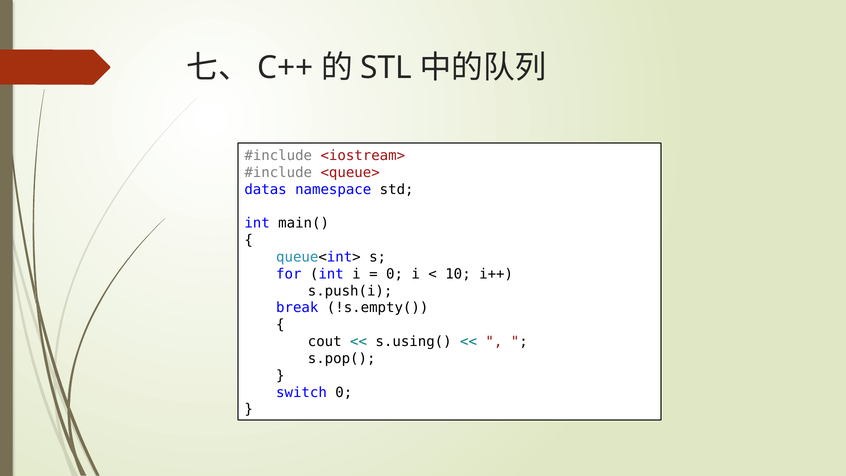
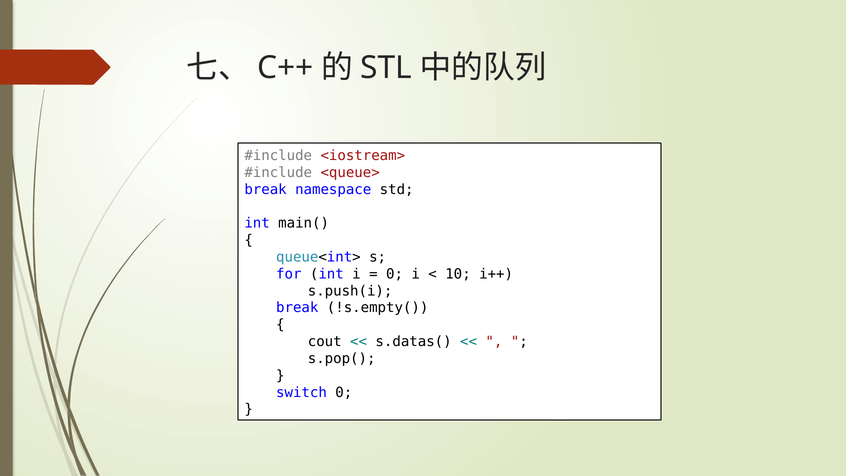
datas: datas -> break (266, 189)
s.using(: s.using( -> s.datas( (414, 342)
